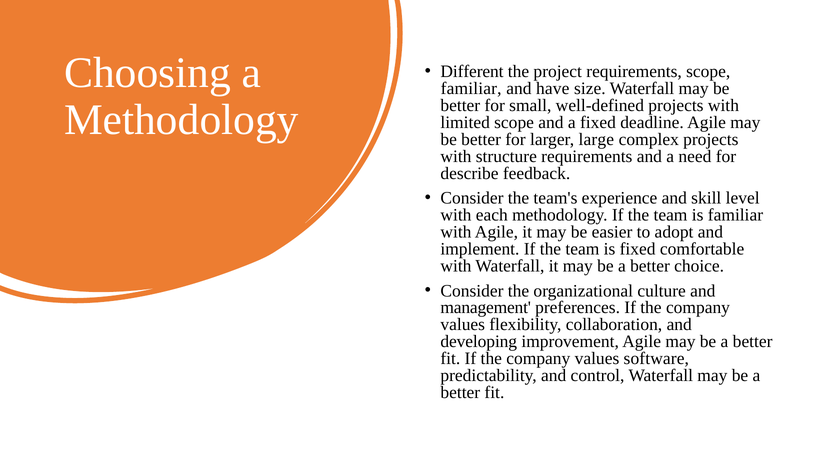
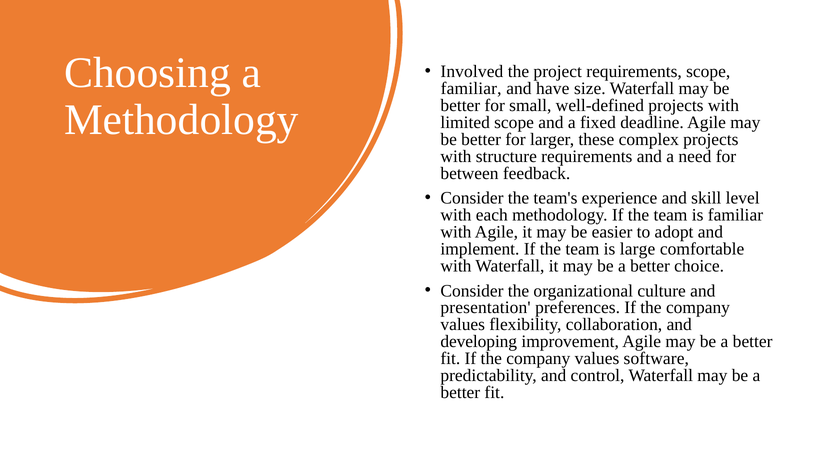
Different: Different -> Involved (472, 72)
large: large -> these (596, 139)
describe: describe -> between (469, 173)
is fixed: fixed -> large (638, 249)
management: management -> presentation (486, 308)
